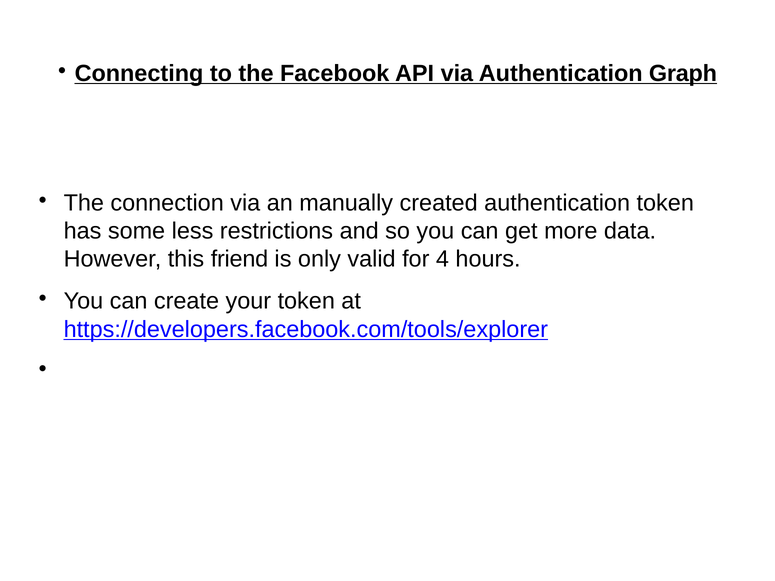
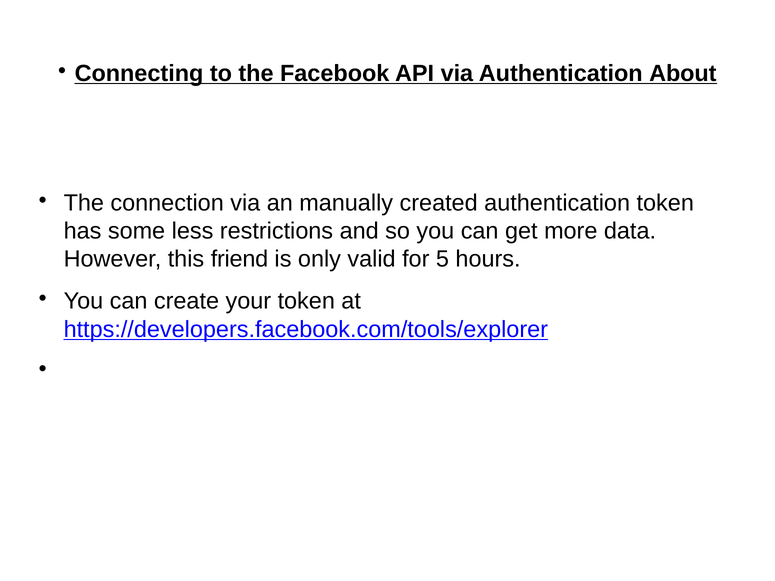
Graph: Graph -> About (683, 73)
4: 4 -> 5 (442, 259)
